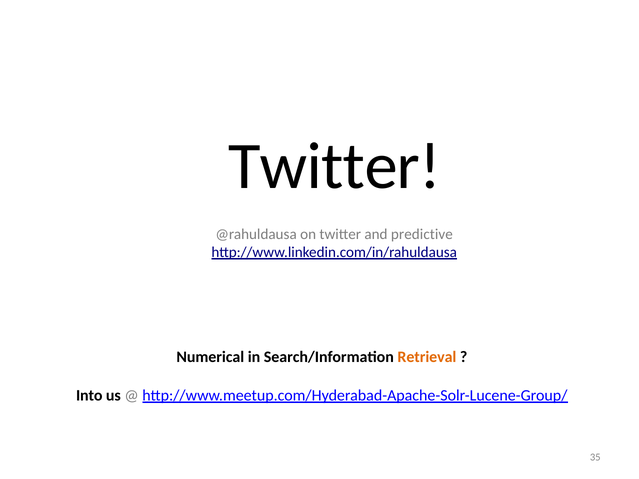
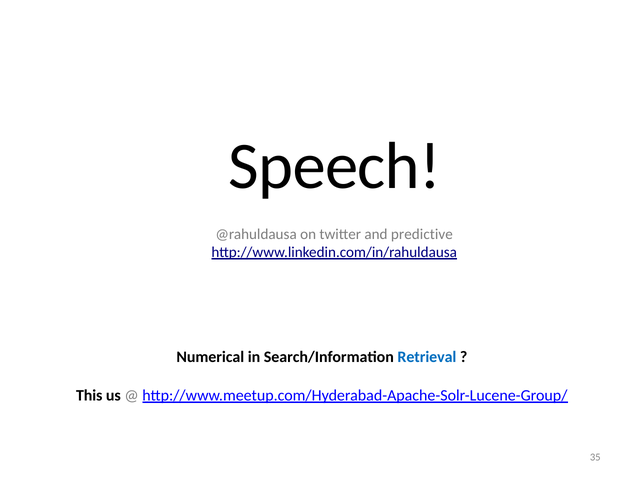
Twitter: Twitter -> Speech (335, 167)
Retrieval colour: orange -> blue (427, 357)
Into: Into -> This (89, 396)
